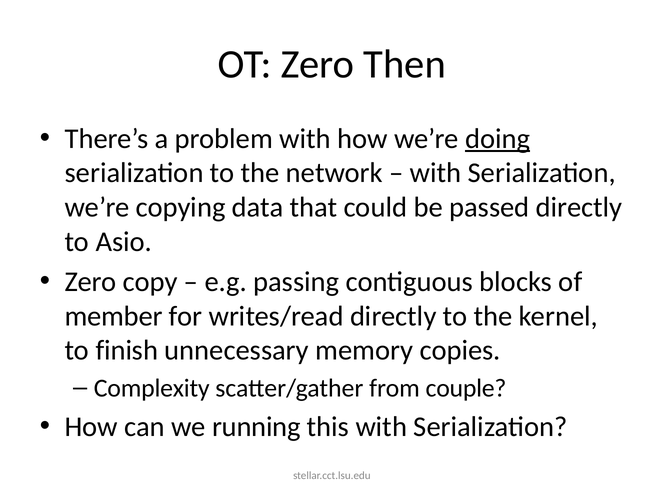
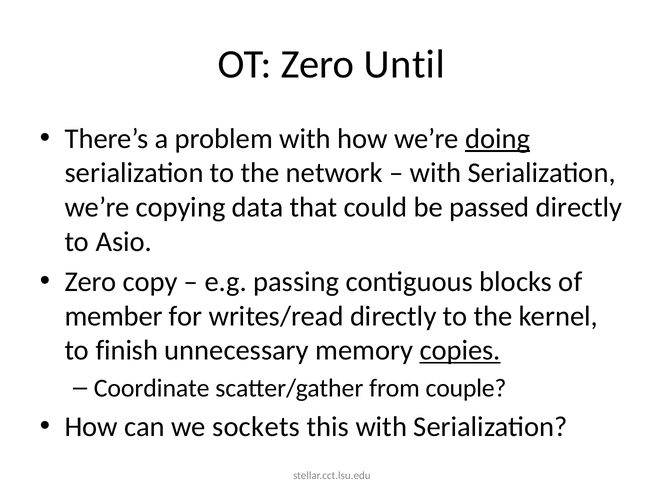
Then: Then -> Until (404, 64)
copies underline: none -> present (460, 351)
Complexity: Complexity -> Coordinate (152, 388)
running: running -> sockets (256, 427)
